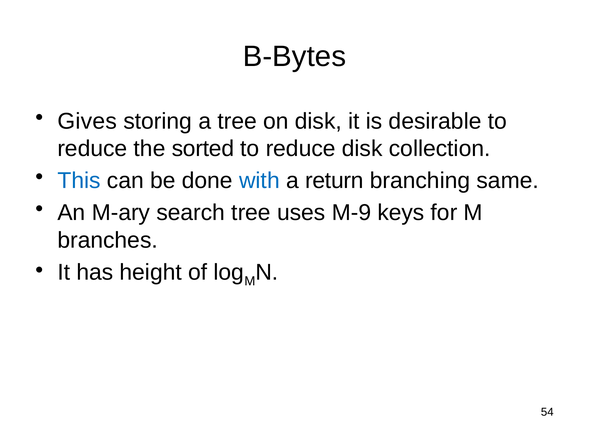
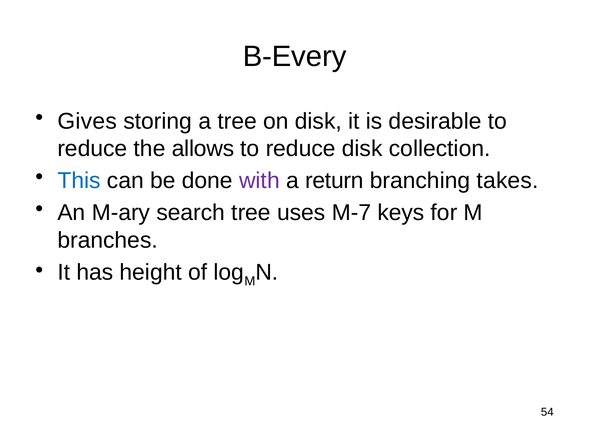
B-Bytes: B-Bytes -> B-Every (295, 57)
sorted: sorted -> allows (203, 149)
with colour: blue -> purple (259, 181)
same: same -> takes (508, 181)
M-9: M-9 -> M-7 (351, 213)
